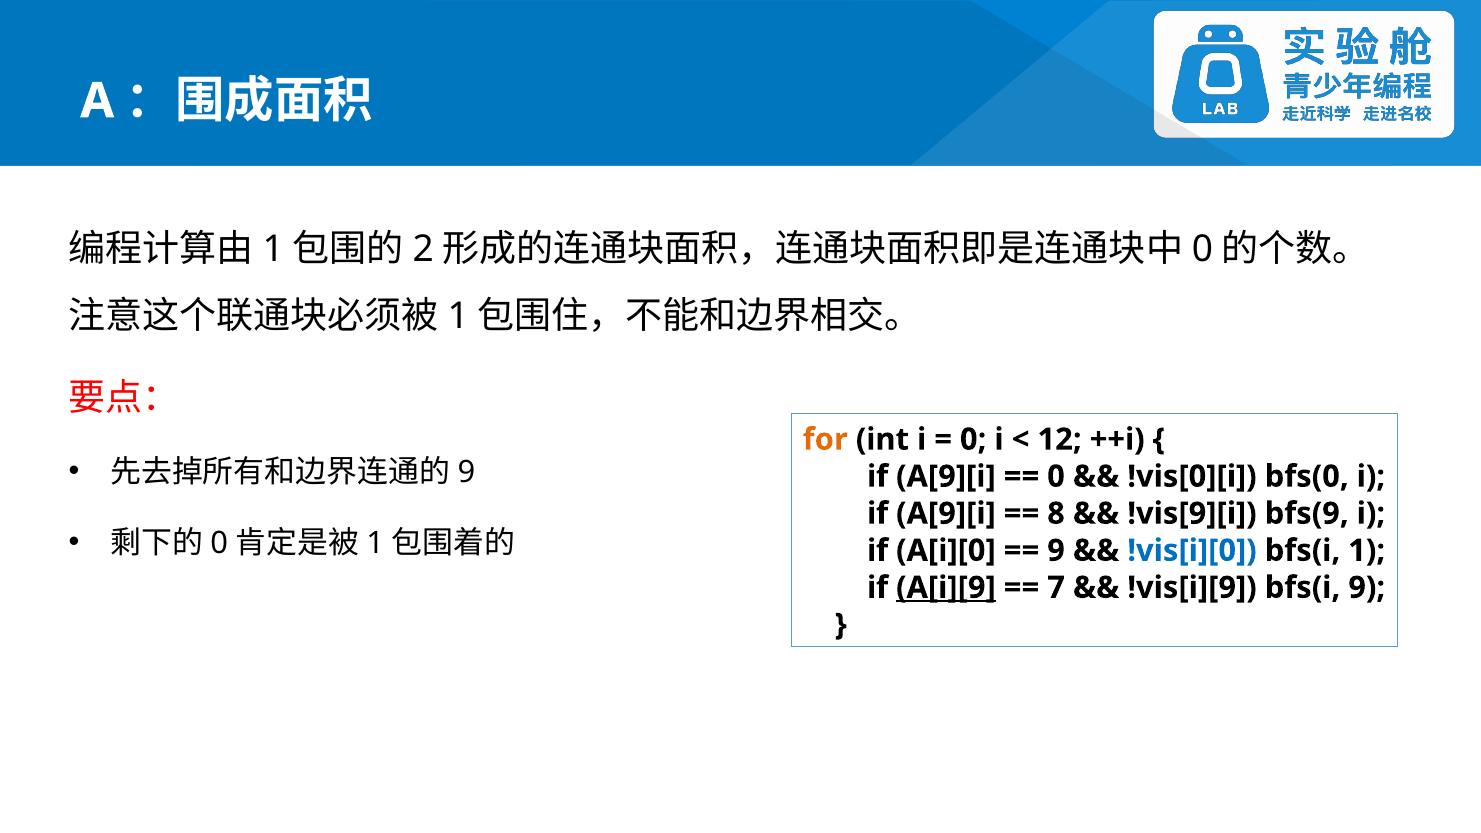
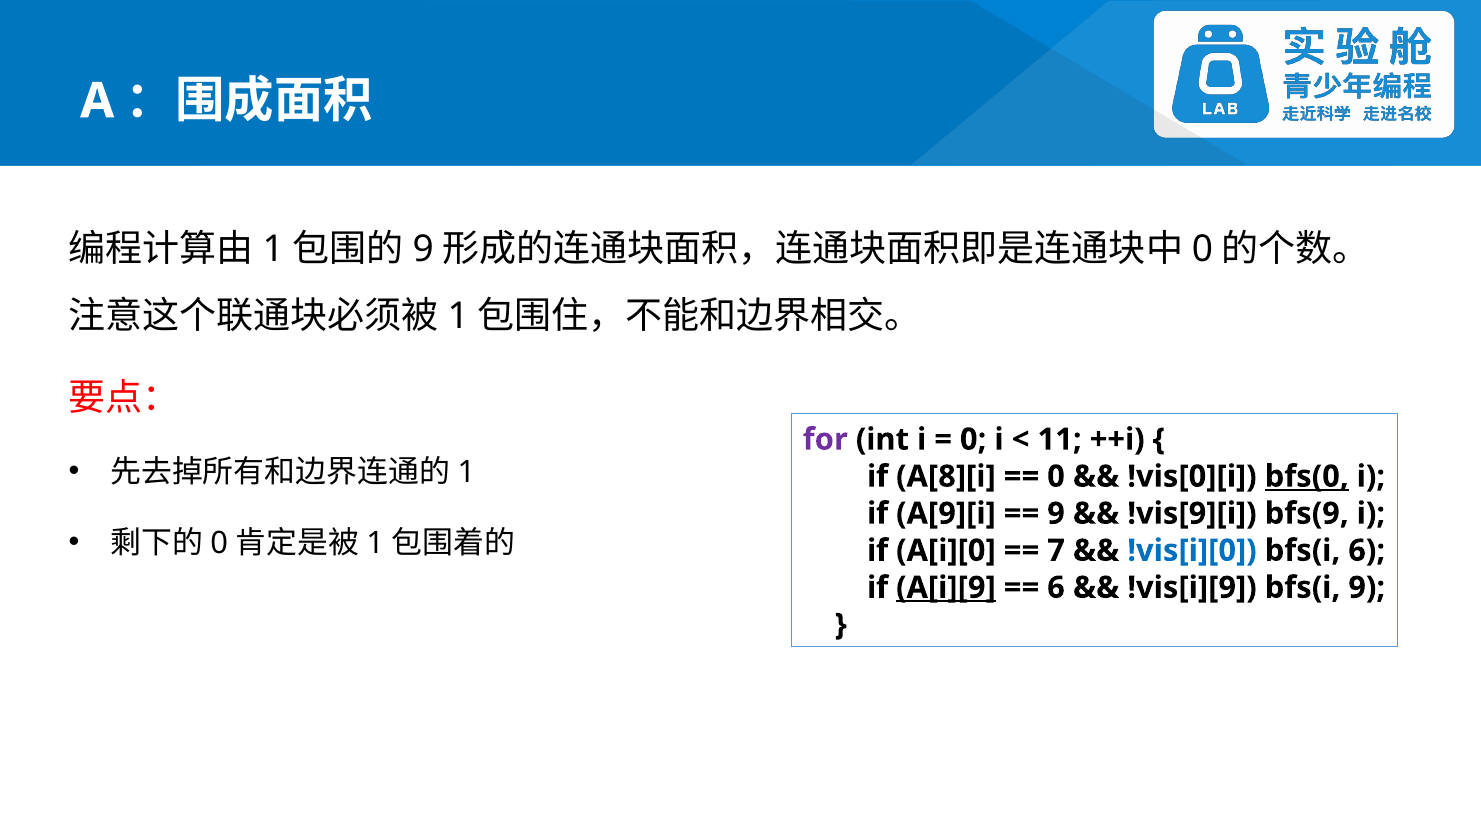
2: 2 -> 9 (423, 249)
for colour: orange -> purple (825, 439)
12: 12 -> 11 (1060, 439)
9: 9 -> 1 (467, 472)
A[9][i: A[9][i -> A[8][i (946, 477)
bfs(0 underline: none -> present (1307, 477)
8: 8 -> 9 (1056, 514)
9: 9 -> 7 (1056, 551)
bfs(i 1: 1 -> 6 (1367, 551)
7: 7 -> 6 (1056, 588)
